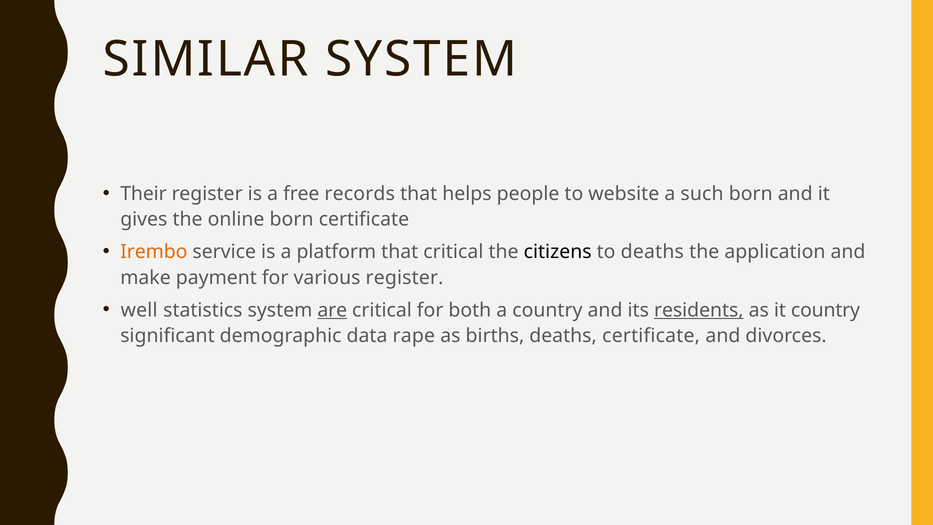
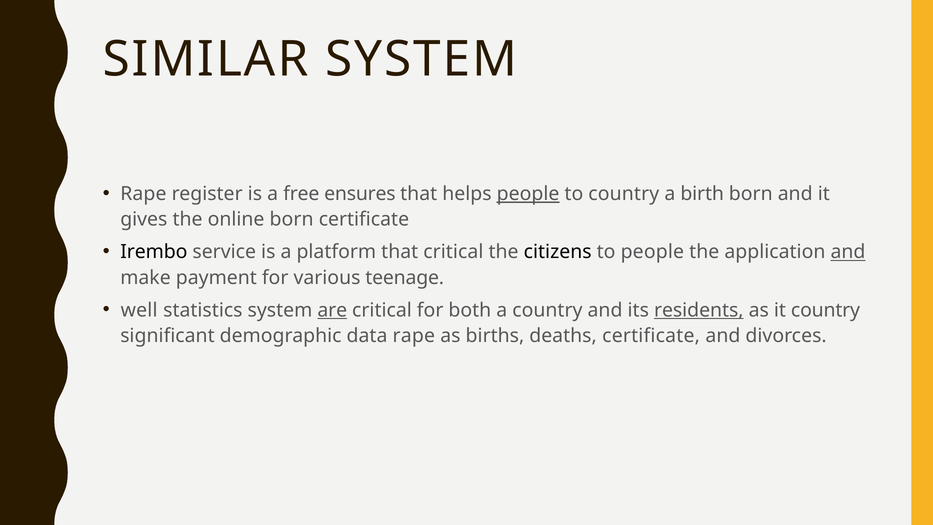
Their: Their -> Rape (143, 194)
records: records -> ensures (360, 194)
people underline: none -> present (528, 194)
to website: website -> country (624, 194)
such: such -> birth (702, 194)
Irembo colour: orange -> black (154, 252)
to deaths: deaths -> people (652, 252)
and underline: none -> present (848, 252)
various register: register -> teenage (405, 278)
